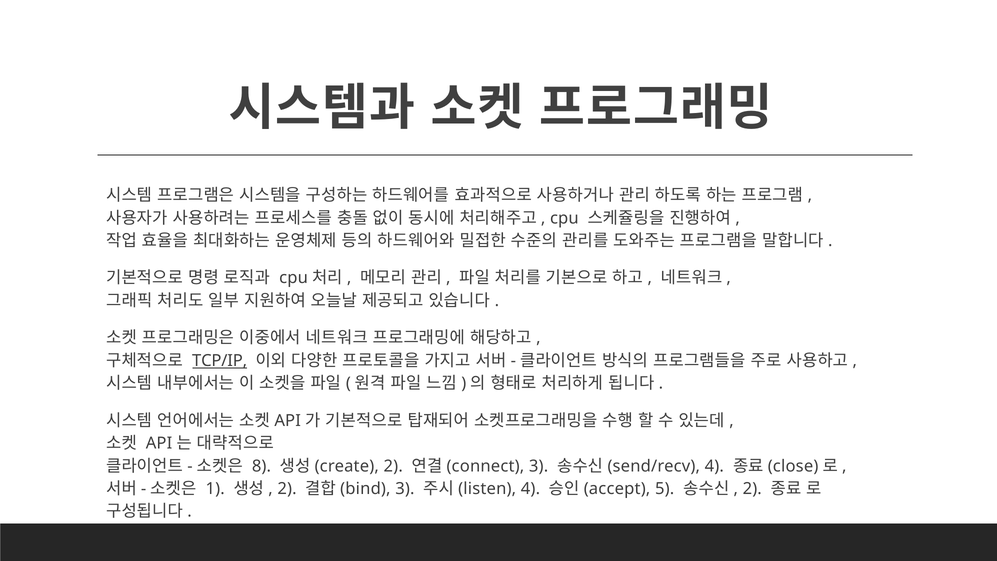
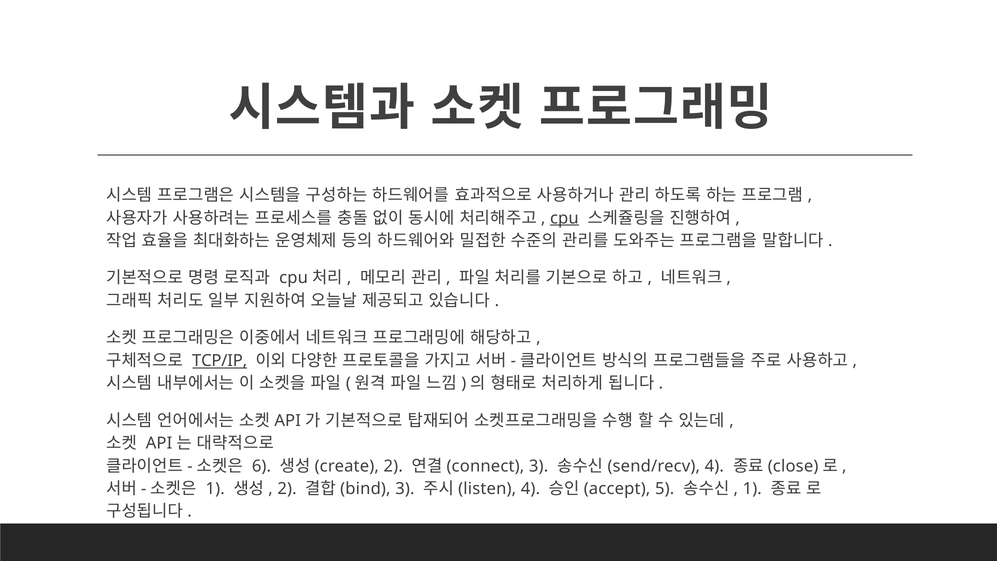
cpu underline: none -> present (564, 218)
8: 8 -> 6 (261, 466)
2: 2 -> 1 (752, 489)
